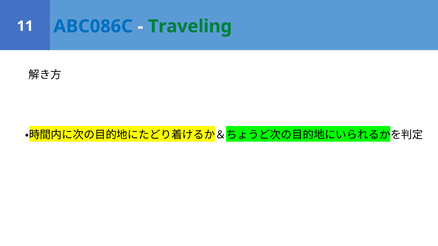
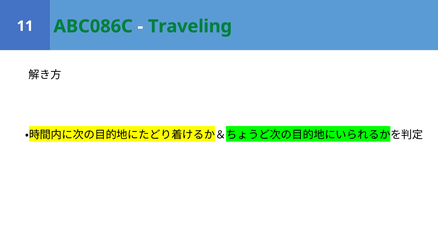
ABC086C colour: blue -> green (93, 26)
